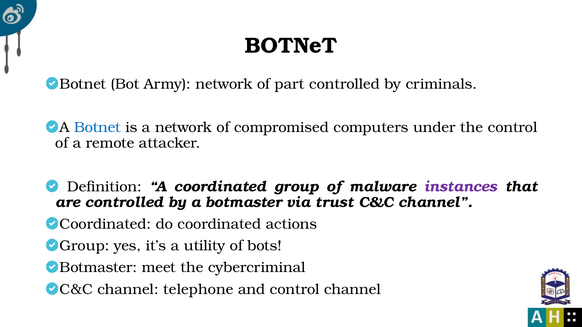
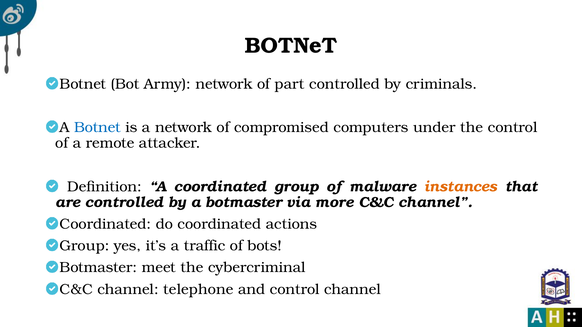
instances colour: purple -> orange (461, 187)
trust: trust -> more (335, 202)
utility: utility -> traffic (205, 246)
